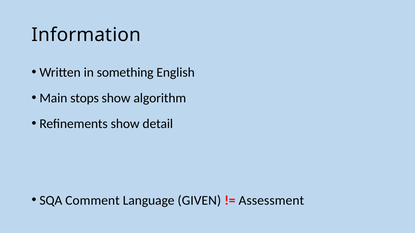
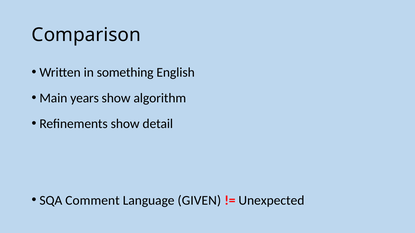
Information: Information -> Comparison (86, 35)
stops: stops -> years (85, 98)
Assessment: Assessment -> Unexpected (271, 201)
